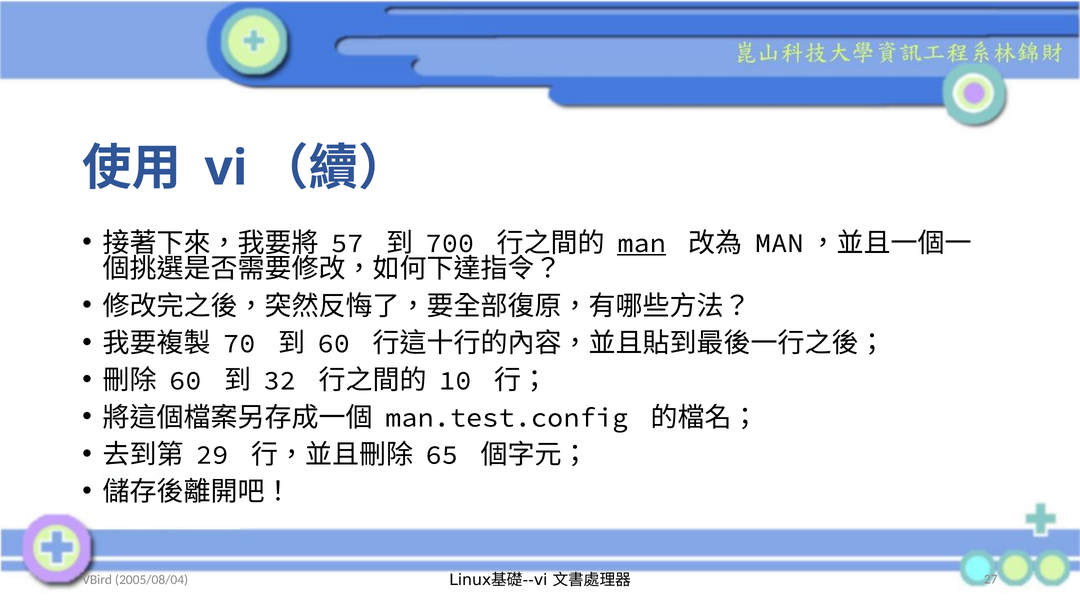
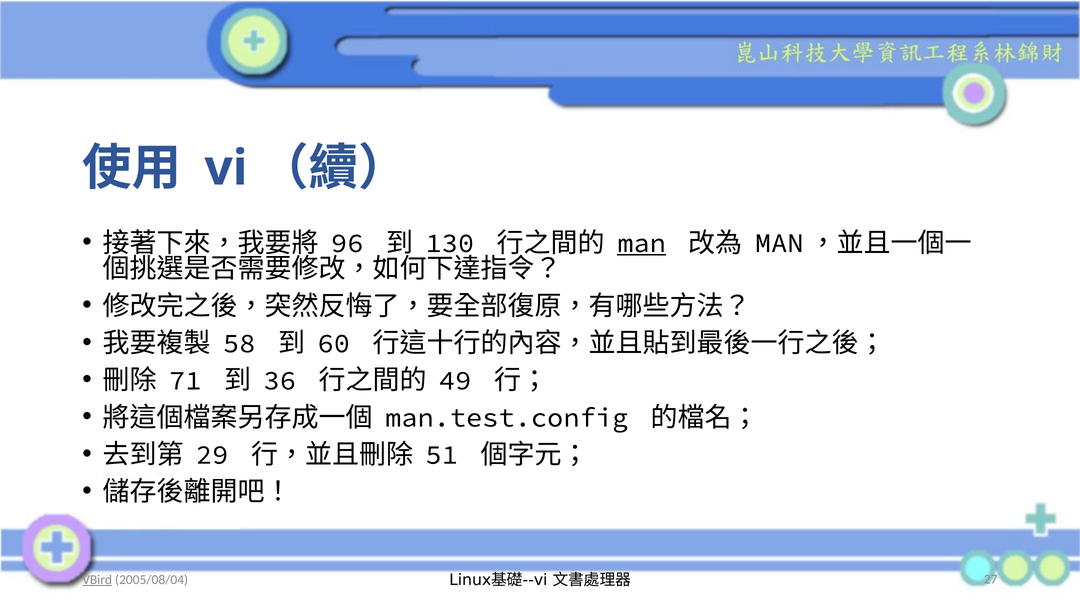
57: 57 -> 96 (347, 243)
700: 700 -> 130 (450, 243)
70: 70 -> 58 (239, 344)
60: 60 -> 71 (185, 381)
32: 32 -> 36 (280, 381)
10: 10 -> 49 (455, 381)
65: 65 -> 51 (442, 455)
VBird underline: none -> present (97, 580)
